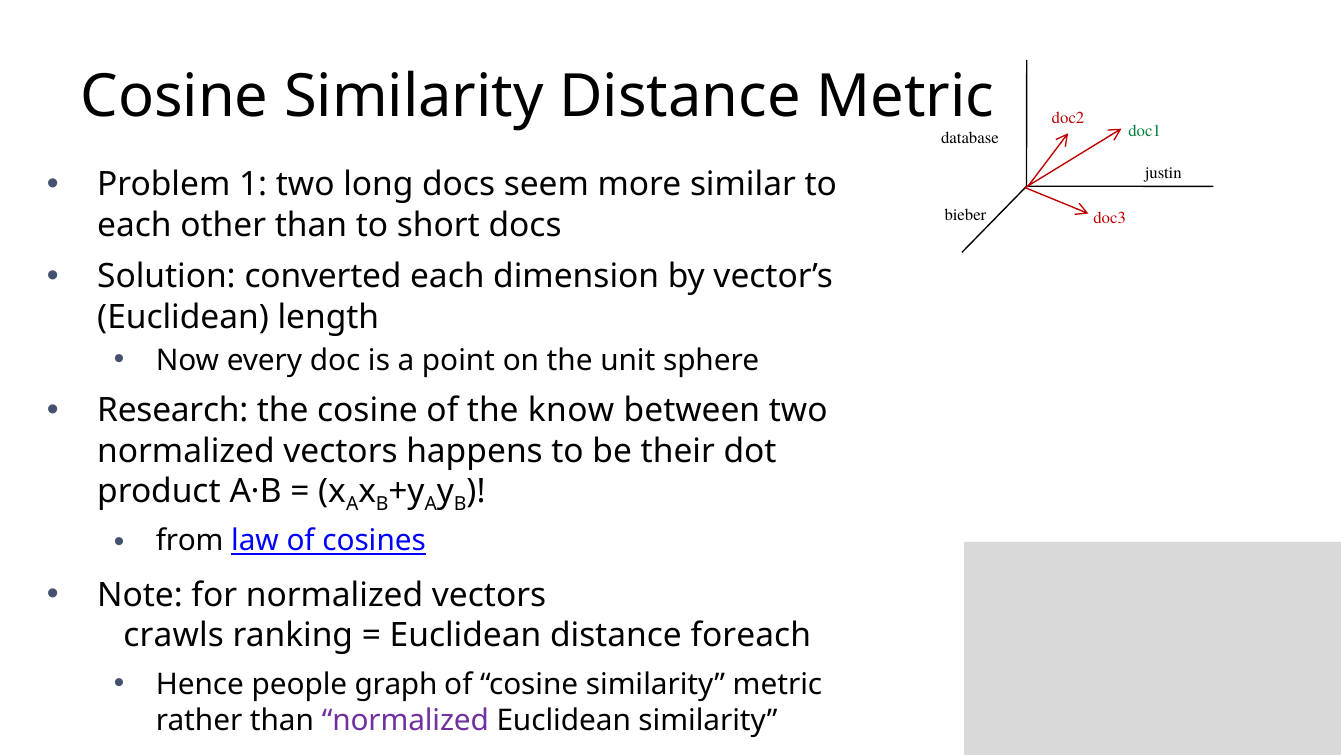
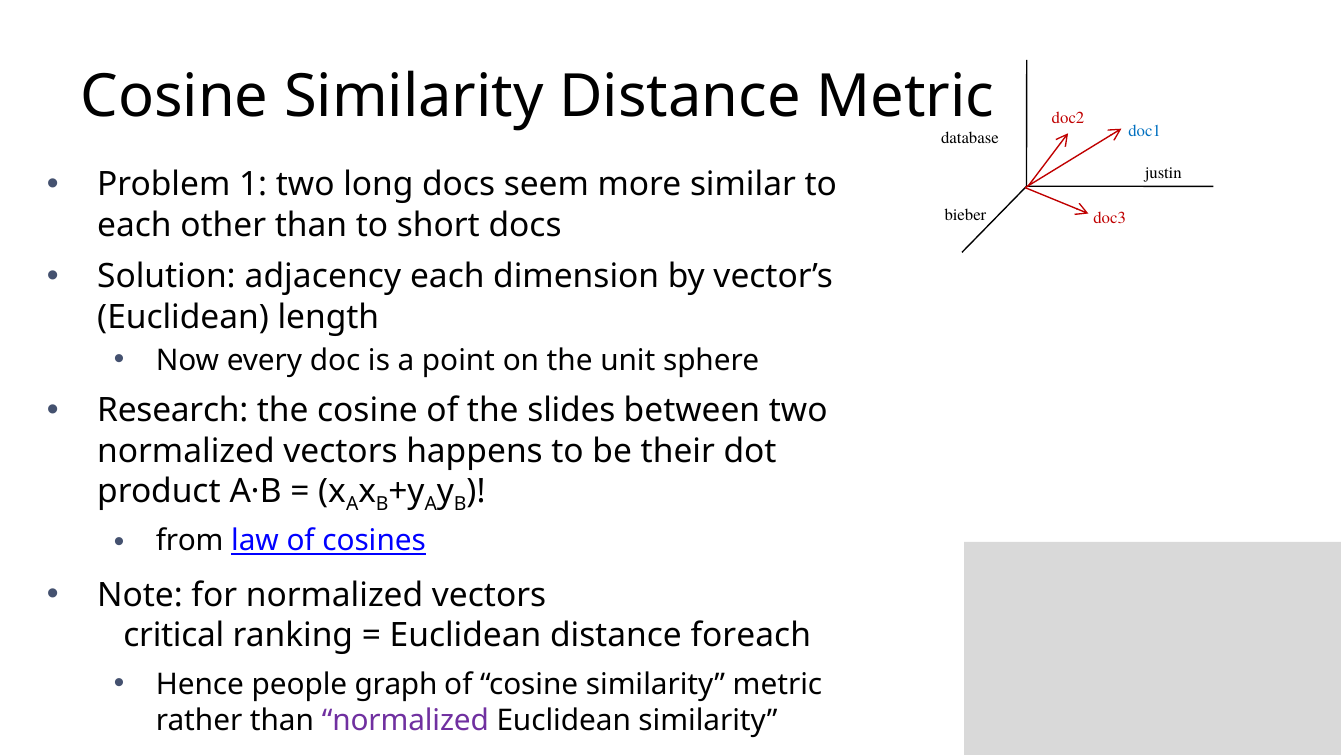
doc1 colour: green -> blue (1145, 131)
converted: converted -> adjacency (323, 277)
know: know -> slides (571, 410)
crawls: crawls -> critical (174, 635)
